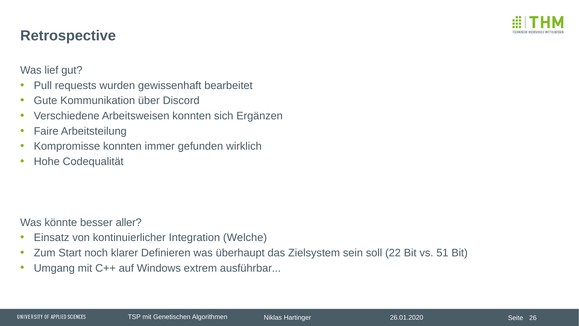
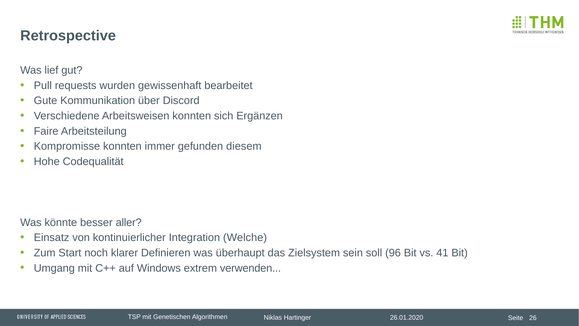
wirklich: wirklich -> diesem (244, 146)
22: 22 -> 96 (393, 253)
51: 51 -> 41 (442, 253)
ausführbar: ausführbar -> verwenden (250, 268)
